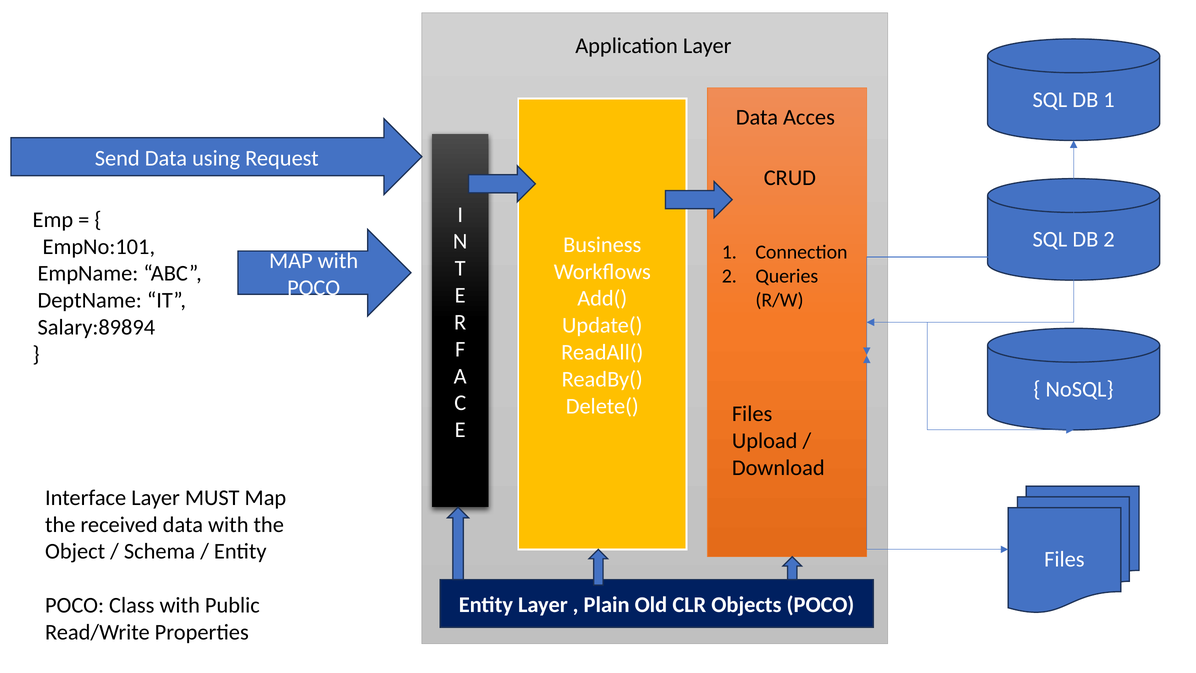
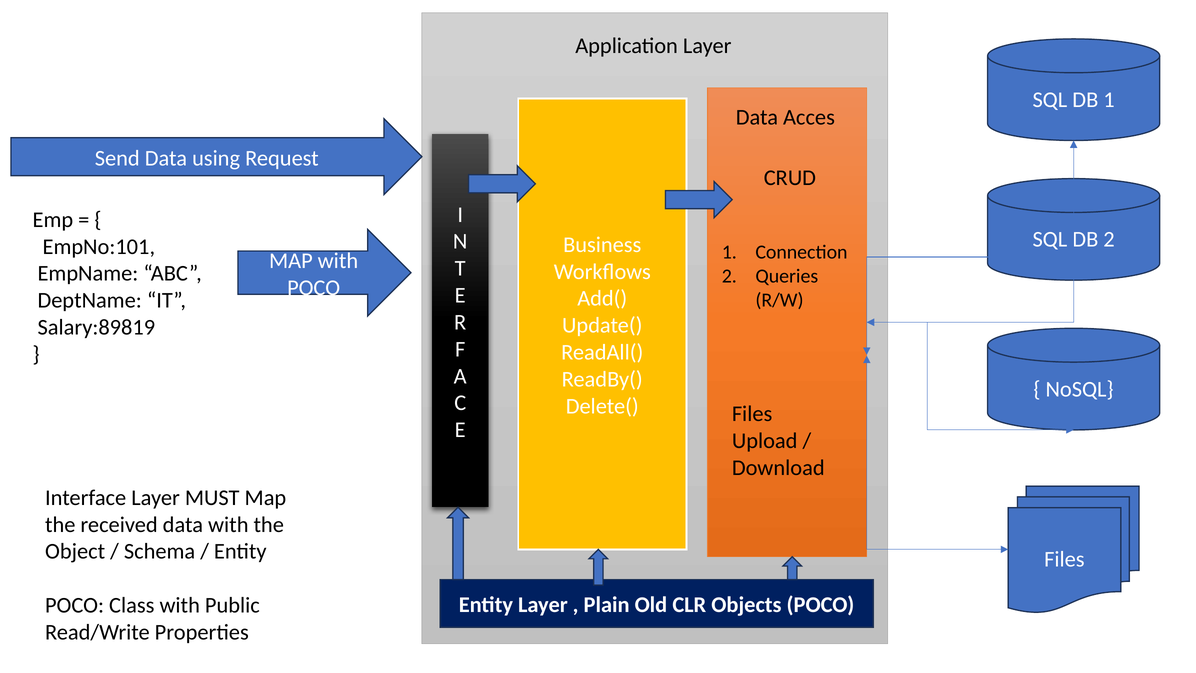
Salary:89894: Salary:89894 -> Salary:89819 (96, 327)
